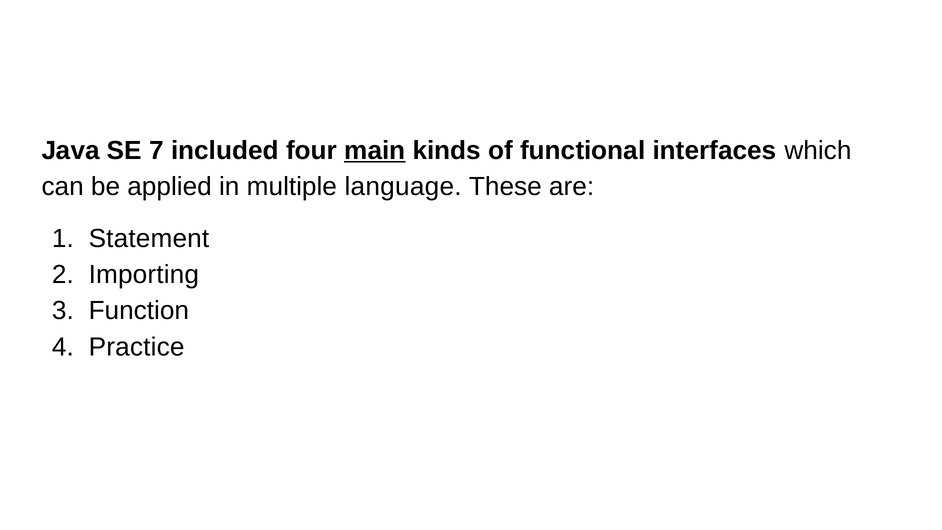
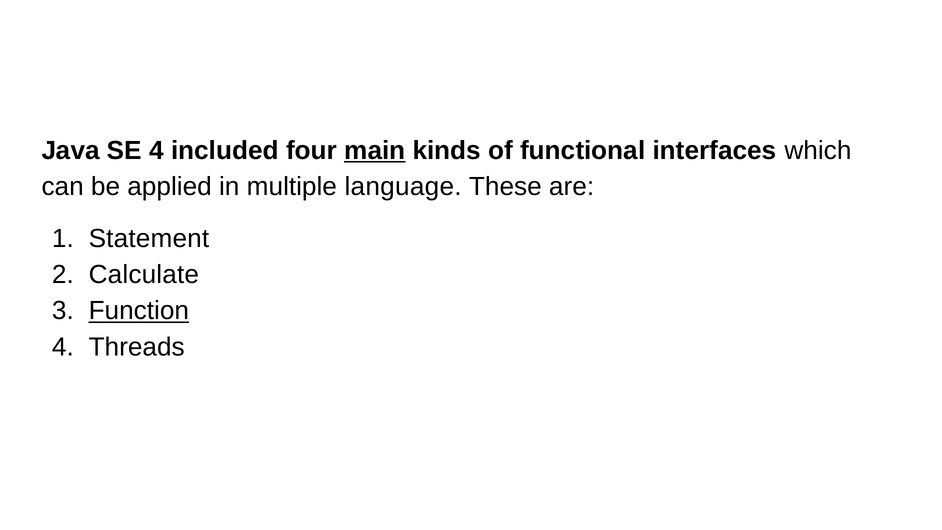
SE 7: 7 -> 4 (157, 150)
Importing: Importing -> Calculate (144, 275)
Function underline: none -> present (139, 311)
Practice: Practice -> Threads (137, 347)
